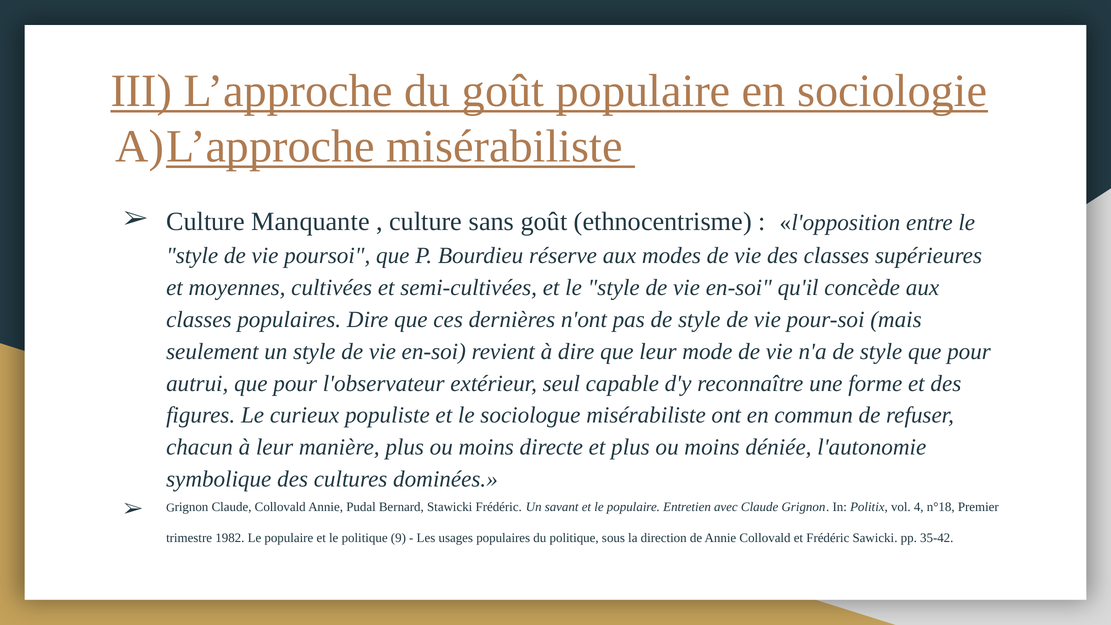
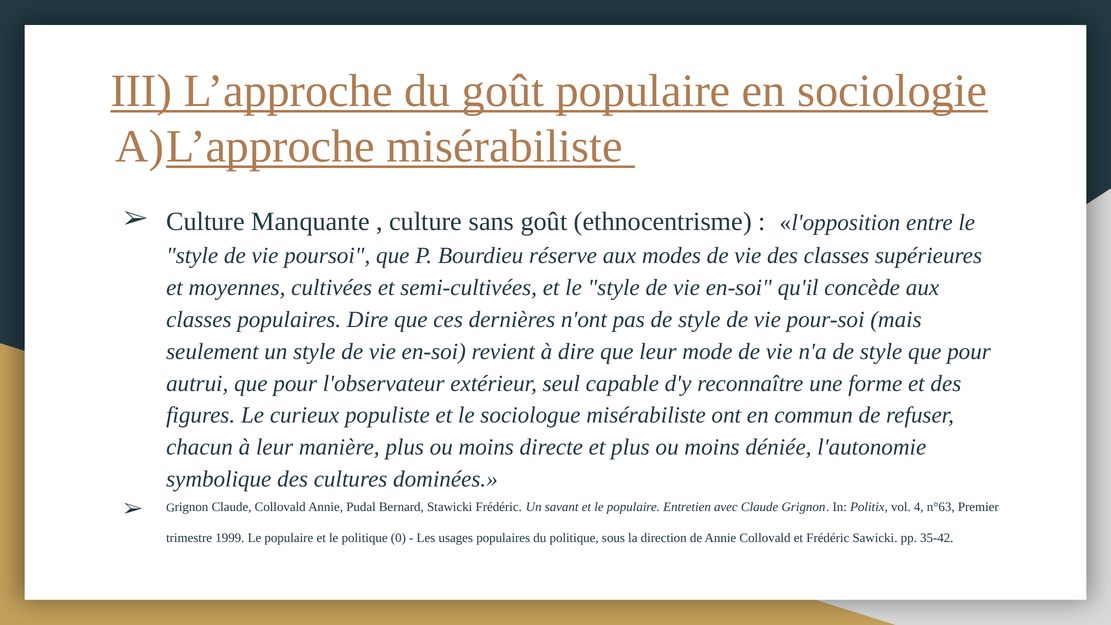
n°18: n°18 -> n°63 (941, 507)
1982: 1982 -> 1999 (230, 538)
9: 9 -> 0 (398, 538)
